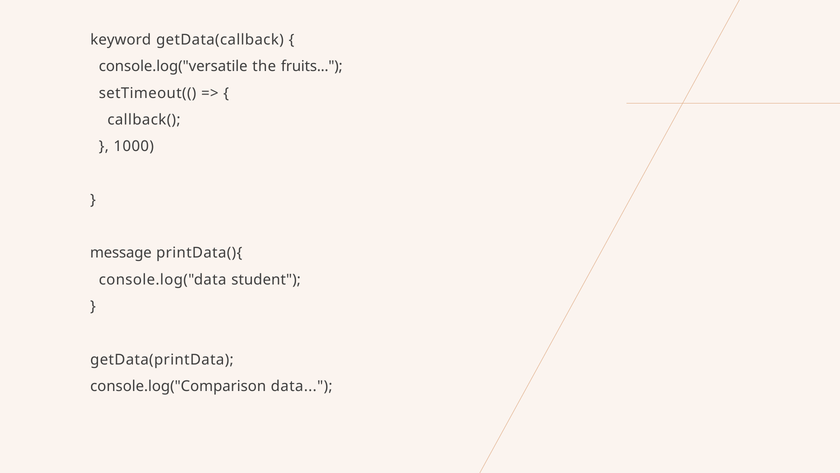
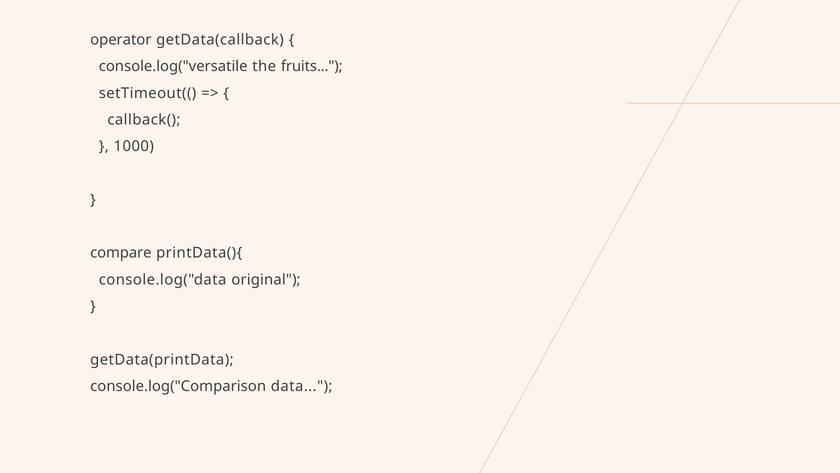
keyword: keyword -> operator (121, 40)
message: message -> compare (121, 253)
student: student -> original (266, 279)
